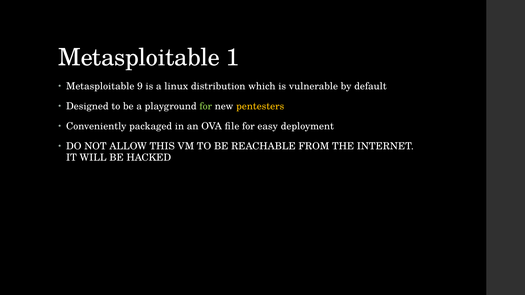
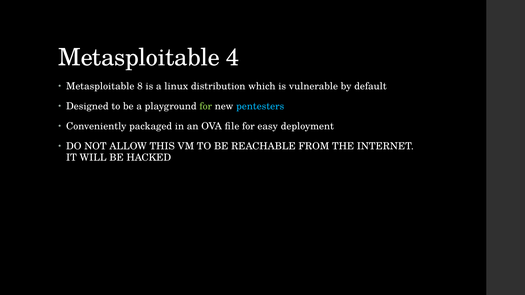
1: 1 -> 4 (233, 58)
9: 9 -> 8 (140, 86)
pentesters colour: yellow -> light blue (260, 106)
